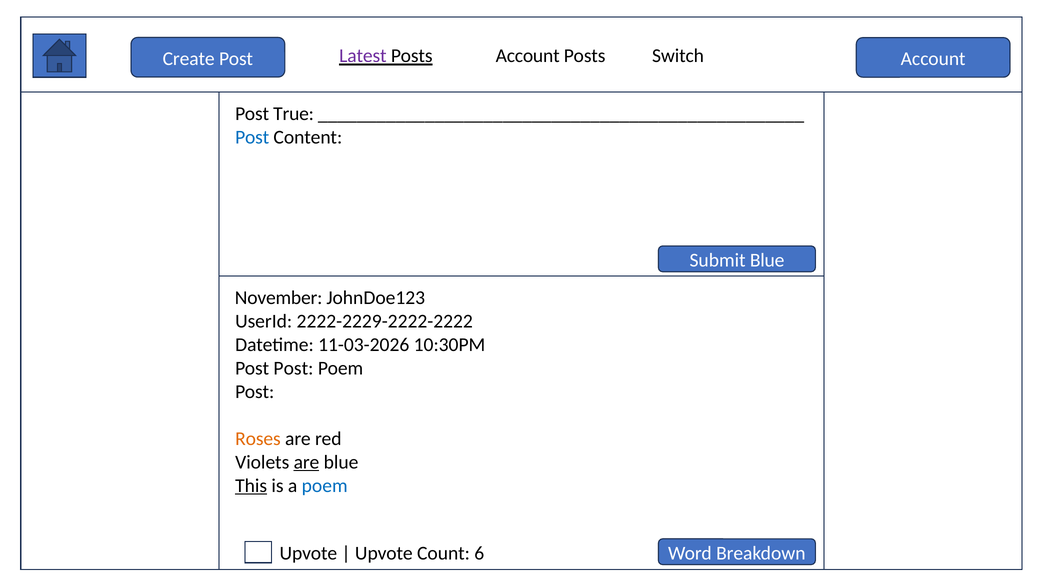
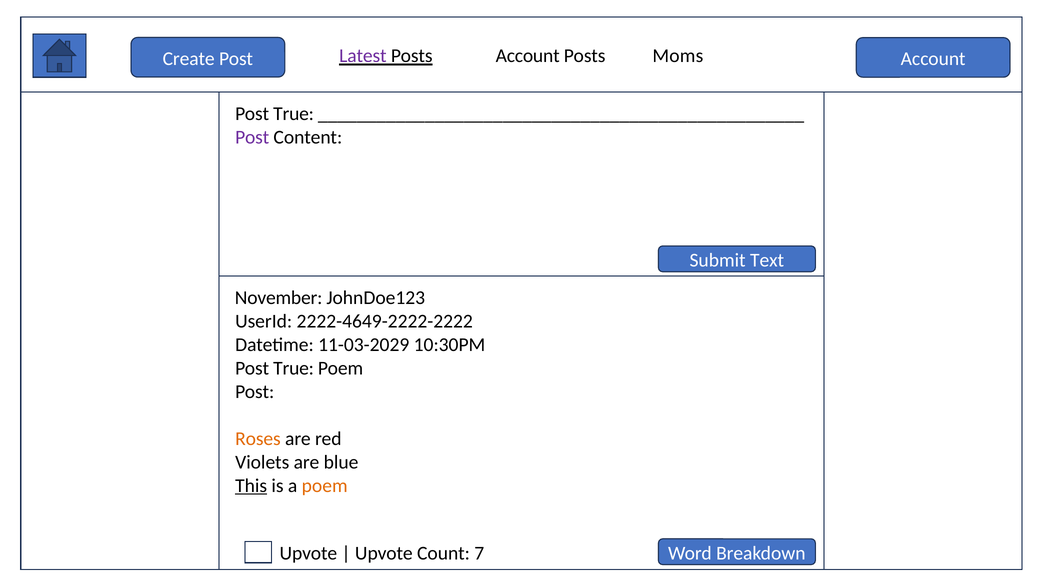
Switch: Switch -> Moms (678, 56)
Post colour: blue -> purple (252, 137)
Submit Blue: Blue -> Text (767, 260)
2222-2229-2222-2222: 2222-2229-2222-2222 -> 2222-4649-2222-2222 (385, 321)
11-03-2026: 11-03-2026 -> 11-03-2029 (364, 345)
Post: Post -> True (294, 368)
are underline: present -> none (306, 462)
poem colour: blue -> orange (325, 485)
6: 6 -> 7 (479, 553)
